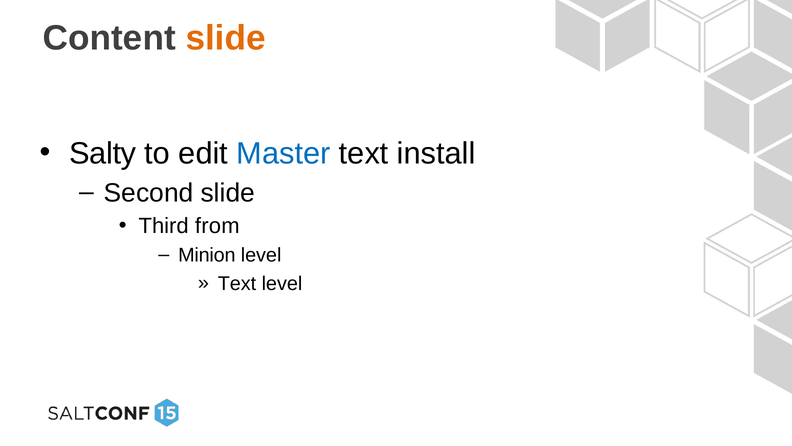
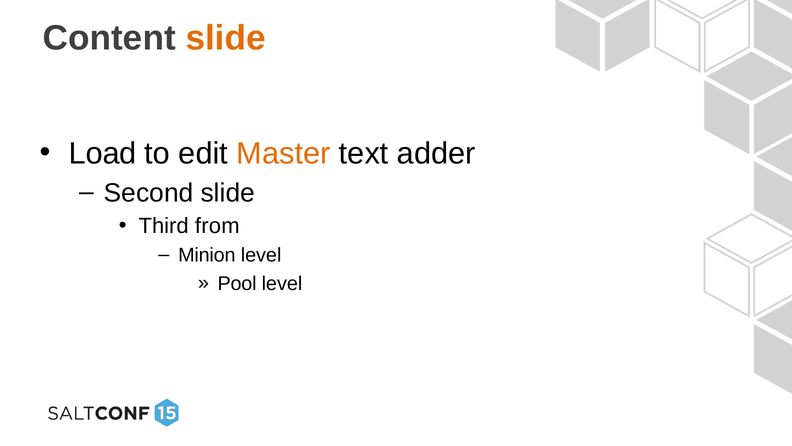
Salty: Salty -> Load (103, 153)
Master colour: blue -> orange (283, 153)
install: install -> adder (436, 153)
Text: Text -> Pool (237, 283)
